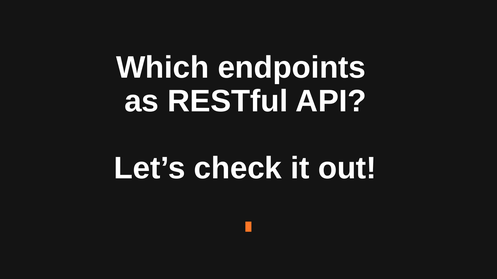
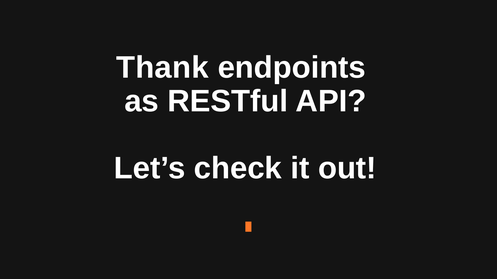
Which: Which -> Thank (162, 68)
